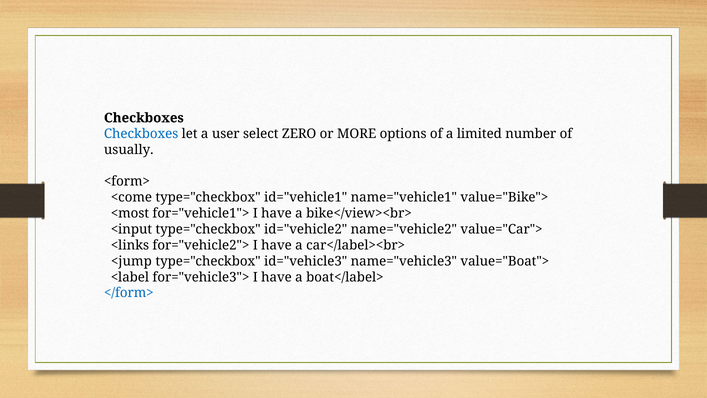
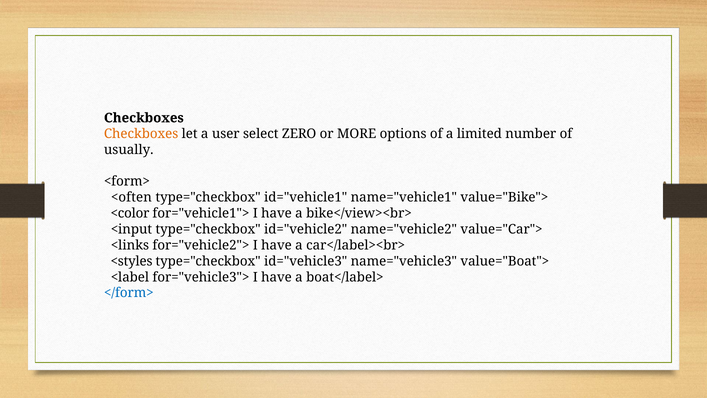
Checkboxes colour: blue -> orange (141, 134)
<come: <come -> <often (131, 197)
<most: <most -> <color (130, 213)
<jump: <jump -> <styles (132, 261)
